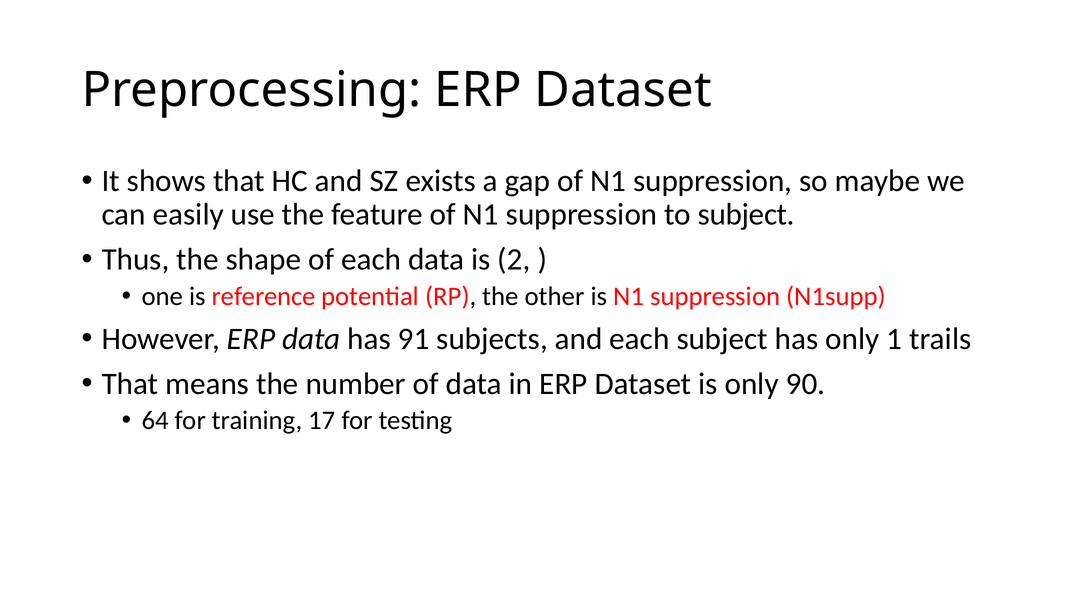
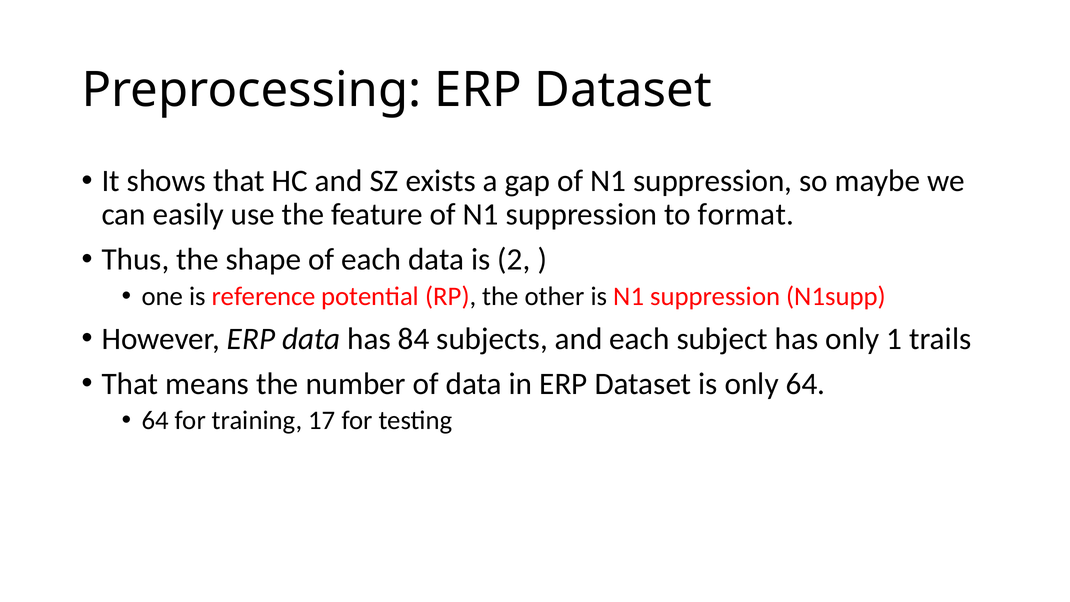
to subject: subject -> format (746, 215)
91: 91 -> 84 (414, 339)
only 90: 90 -> 64 (806, 384)
